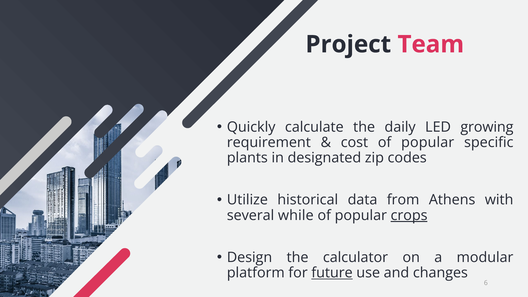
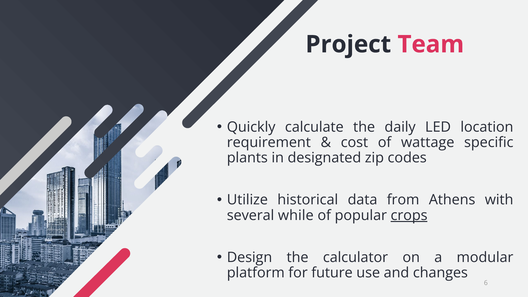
growing: growing -> location (487, 127)
cost of popular: popular -> wattage (428, 142)
future underline: present -> none (332, 273)
